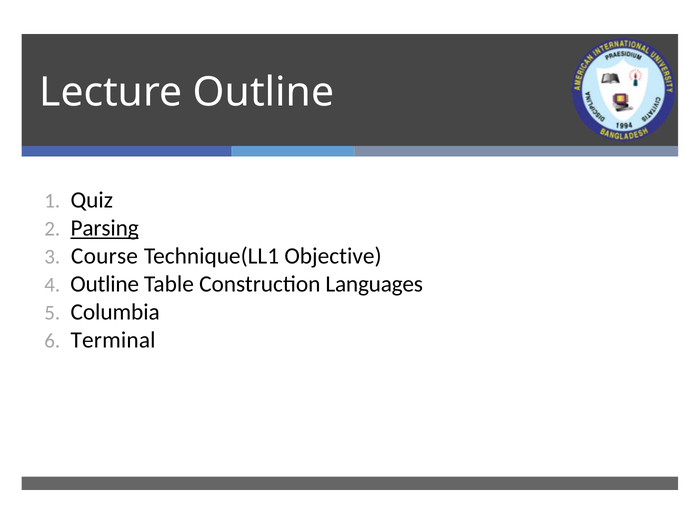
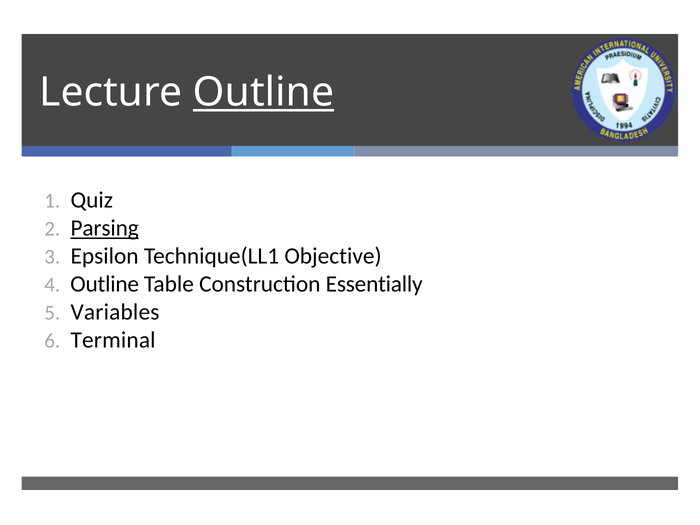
Outline underline: none -> present (263, 93)
Course: Course -> Epsilon (105, 256)
Languages: Languages -> Essentially (374, 284)
Columbia: Columbia -> Variables (115, 312)
